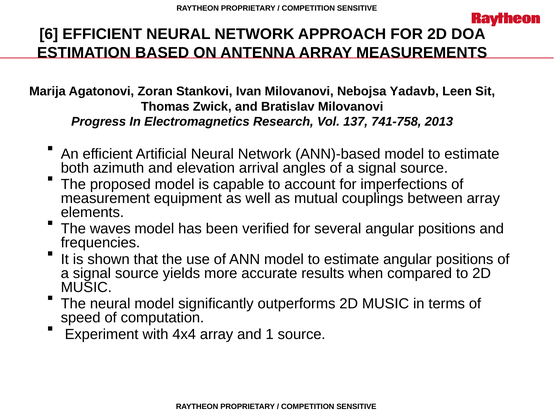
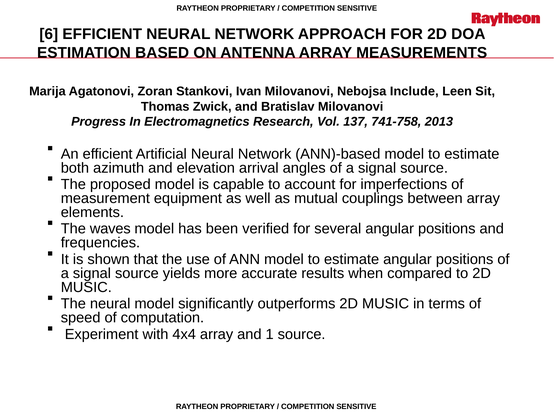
Yadavb: Yadavb -> Include (414, 91)
